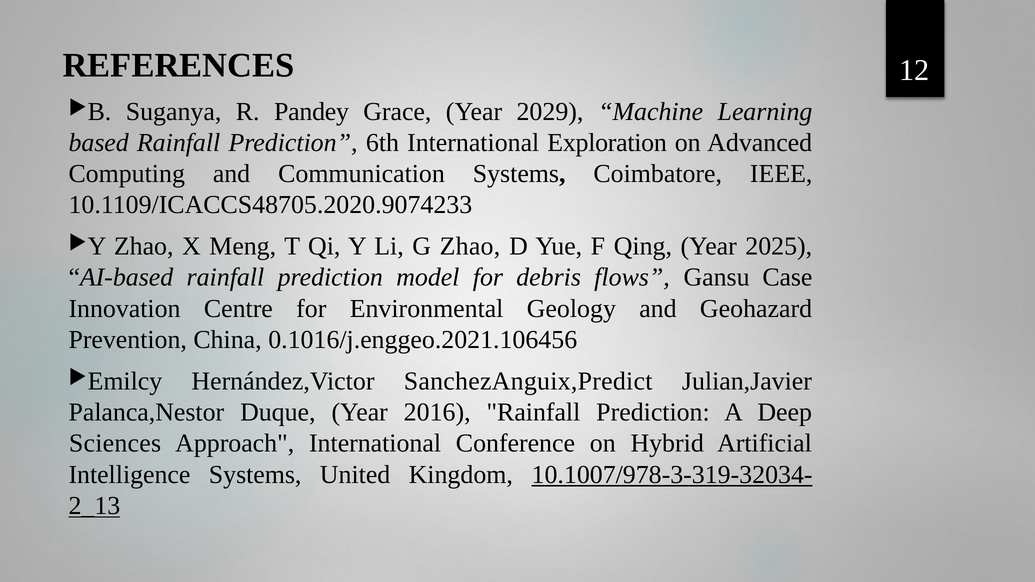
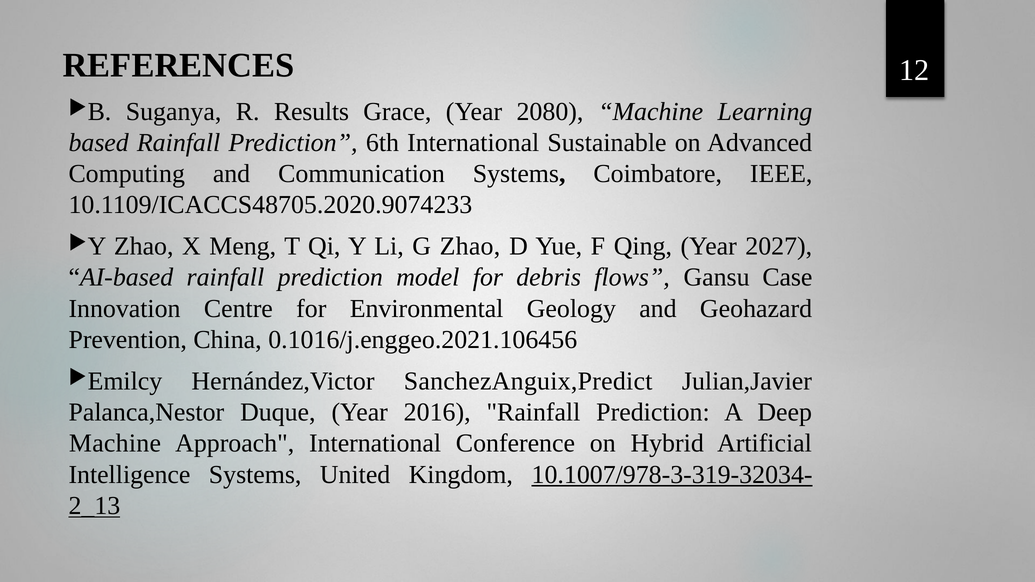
Pandey: Pandey -> Results (312, 112)
2029: 2029 -> 2080 (550, 112)
Exploration: Exploration -> Sustainable (607, 143)
2025: 2025 -> 2027 (779, 246)
Sciences: Sciences -> Machine (115, 444)
